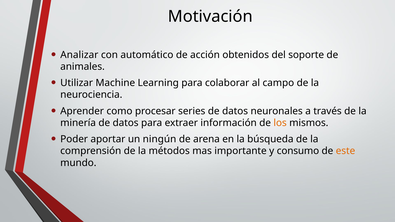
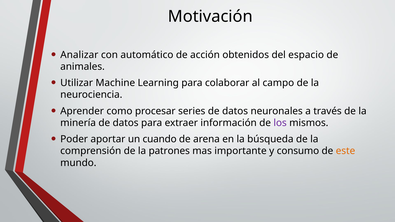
soporte: soporte -> espacio (306, 55)
los colour: orange -> purple (280, 123)
ningún: ningún -> cuando (160, 139)
métodos: métodos -> patrones (169, 151)
